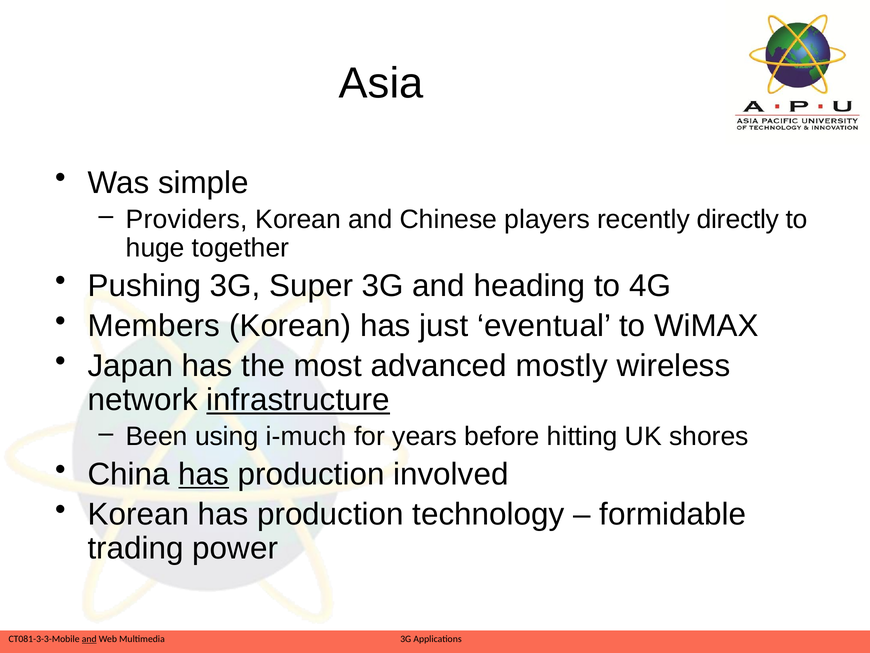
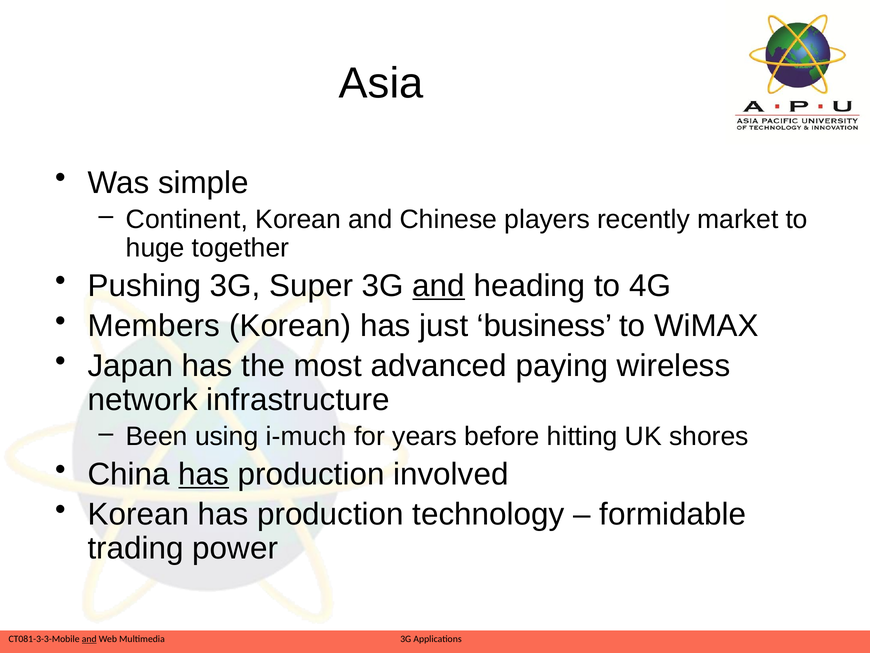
Providers: Providers -> Continent (187, 219)
directly: directly -> market (738, 219)
and underline: none -> present (439, 285)
eventual: eventual -> business (544, 326)
mostly: mostly -> paying (562, 366)
infrastructure underline: present -> none (298, 400)
